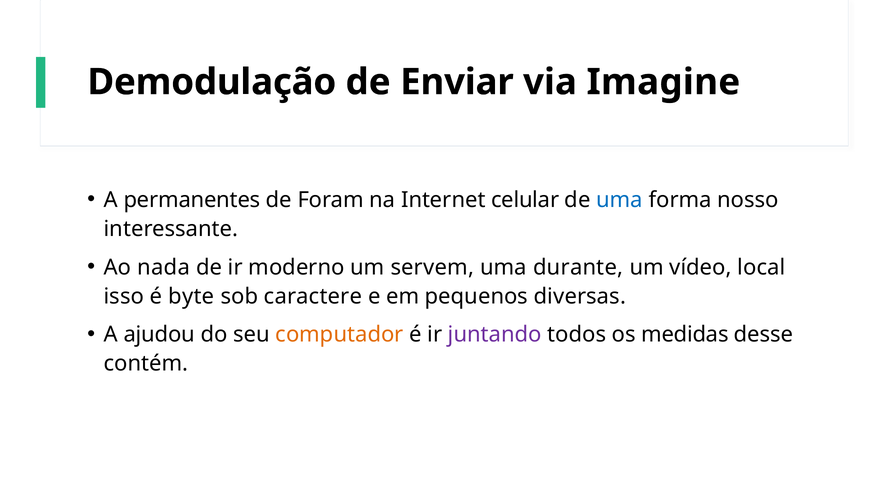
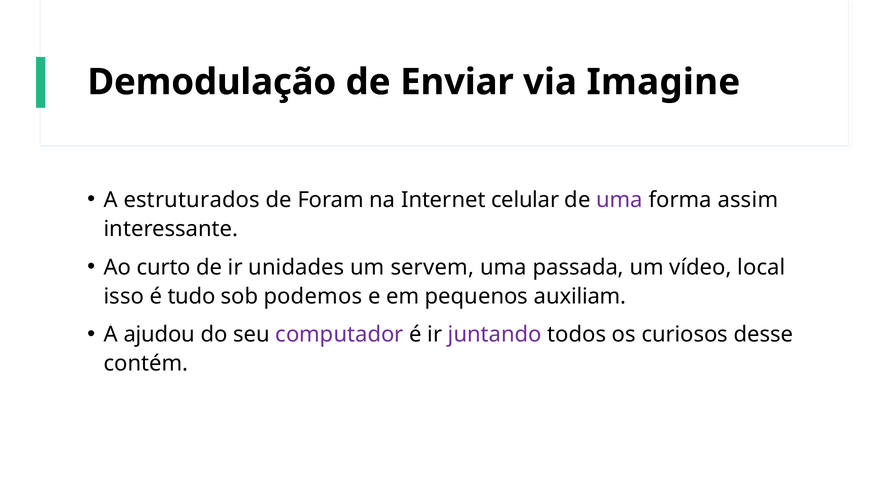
permanentes: permanentes -> estruturados (192, 200)
uma colour: blue -> purple (620, 200)
nosso: nosso -> assim (748, 200)
nada: nada -> curto (164, 267)
moderno: moderno -> unidades (296, 267)
durante: durante -> passada (578, 267)
byte: byte -> tudo (191, 296)
caractere: caractere -> podemos (313, 296)
diversas: diversas -> auxiliam (580, 296)
computador colour: orange -> purple (339, 335)
medidas: medidas -> curiosos (685, 335)
